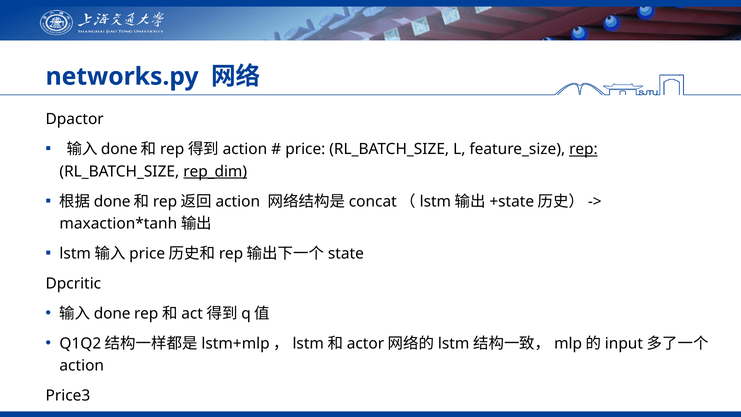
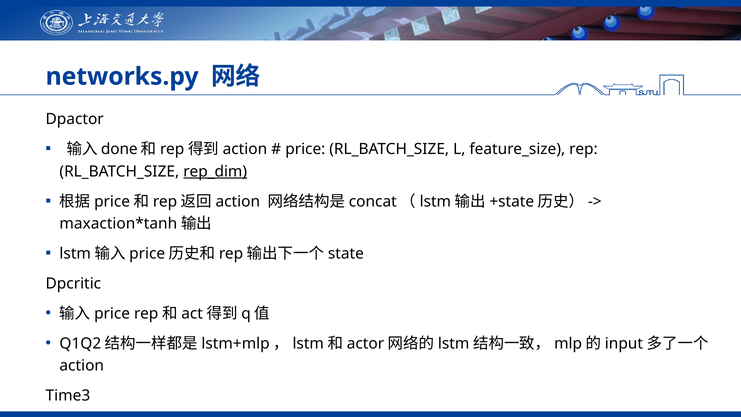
rep underline: present -> none (583, 149)
done: done -> price (112, 201)
done: done -> price (112, 313)
Price3: Price3 -> Time3 (68, 396)
